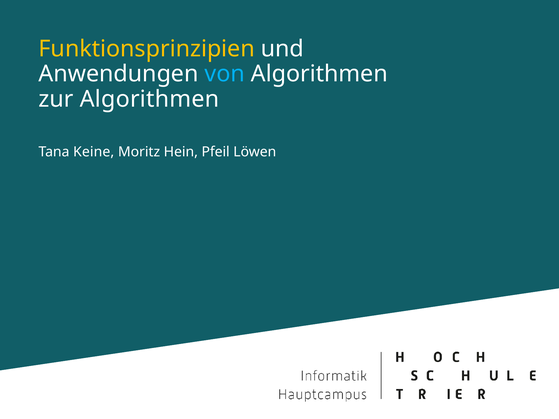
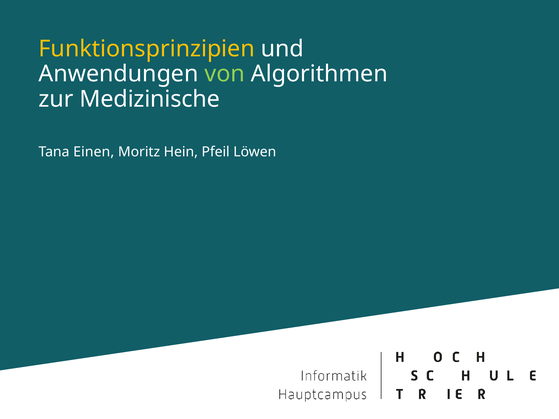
von colour: light blue -> light green (225, 74)
zur Algorithmen: Algorithmen -> Medizinische (150, 99)
Keine: Keine -> Einen (94, 152)
